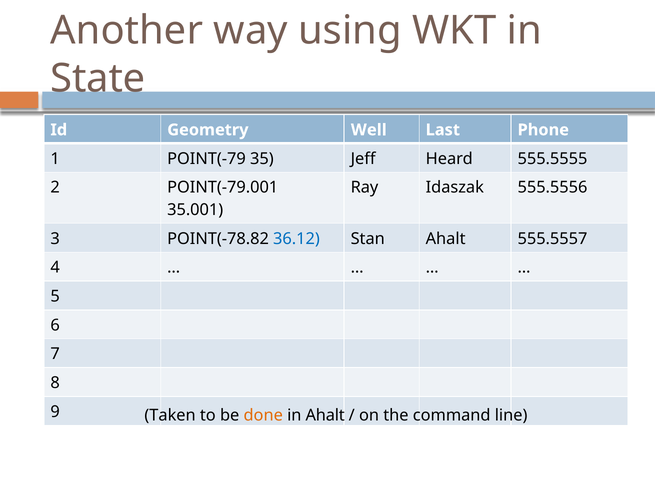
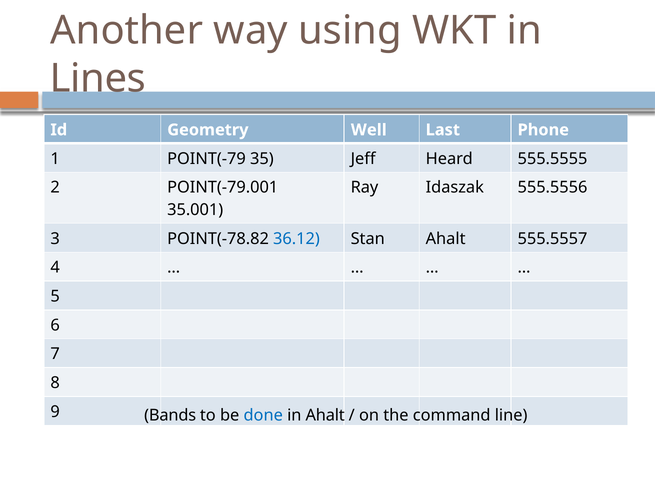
State: State -> Lines (98, 79)
Taken: Taken -> Bands (170, 416)
done colour: orange -> blue (263, 416)
